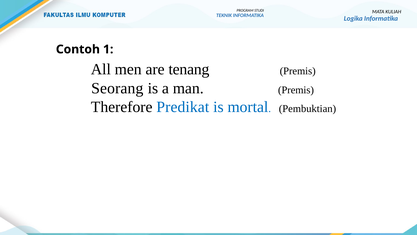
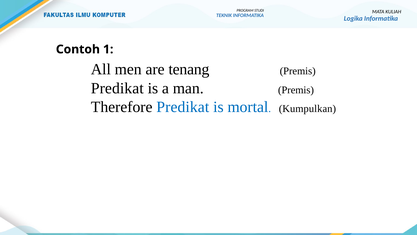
Seorang: Seorang -> Predikat (117, 88)
Pembuktian: Pembuktian -> Kumpulkan (307, 109)
